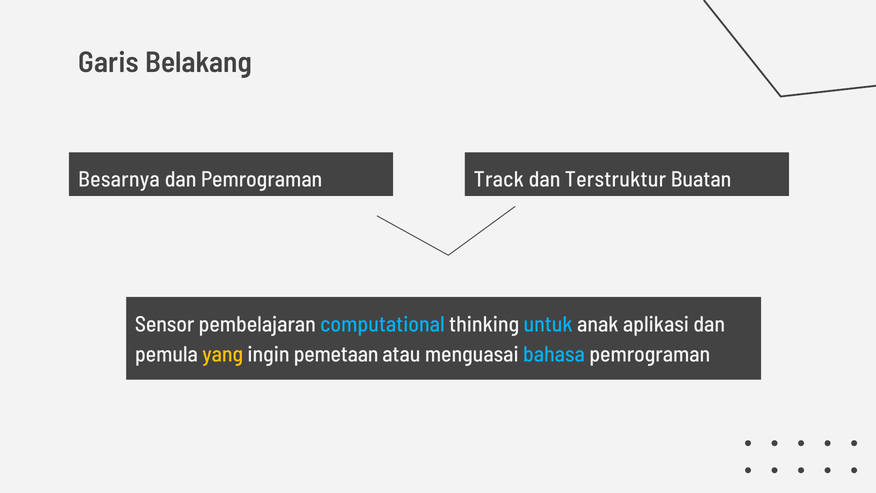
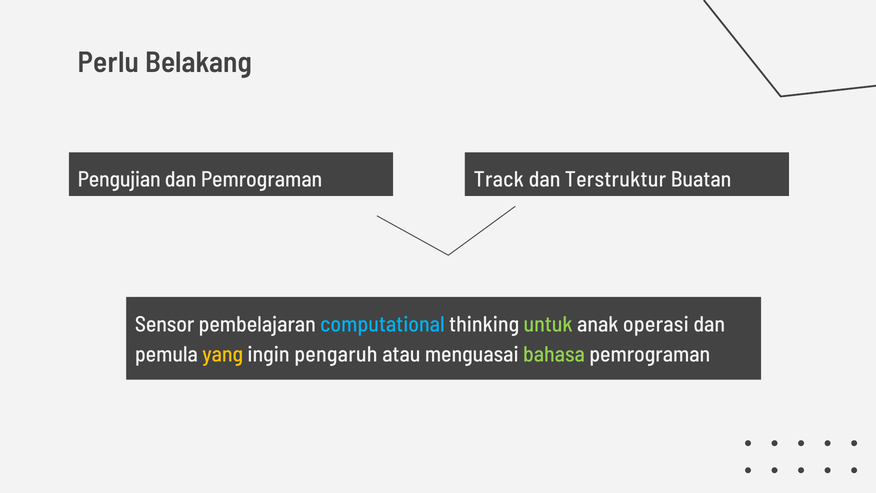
Garis: Garis -> Perlu (108, 63)
Besarnya: Besarnya -> Pengujian (119, 180)
untuk colour: light blue -> light green (548, 324)
aplikasi: aplikasi -> operasi (656, 324)
pemetaan: pemetaan -> pengaruh (336, 354)
bahasa colour: light blue -> light green (554, 354)
